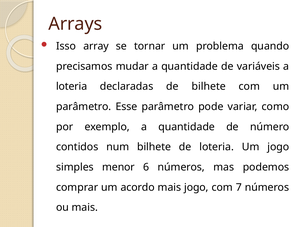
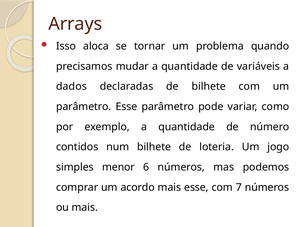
array: array -> aloca (96, 46)
loteria: loteria -> dados (71, 87)
mais jogo: jogo -> esse (196, 188)
